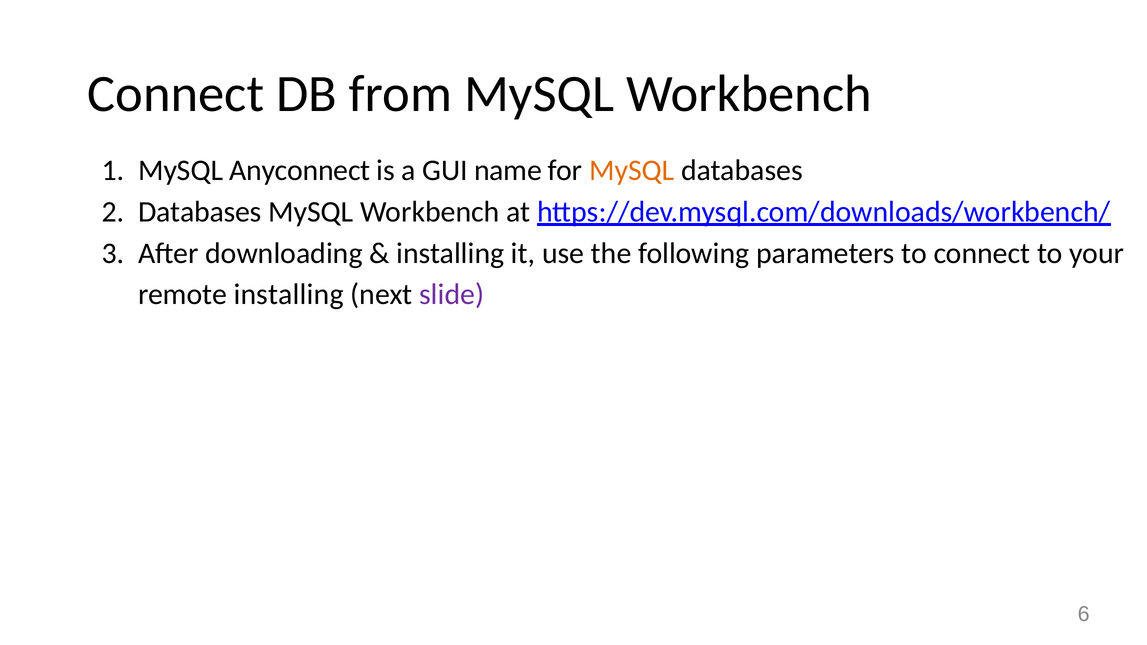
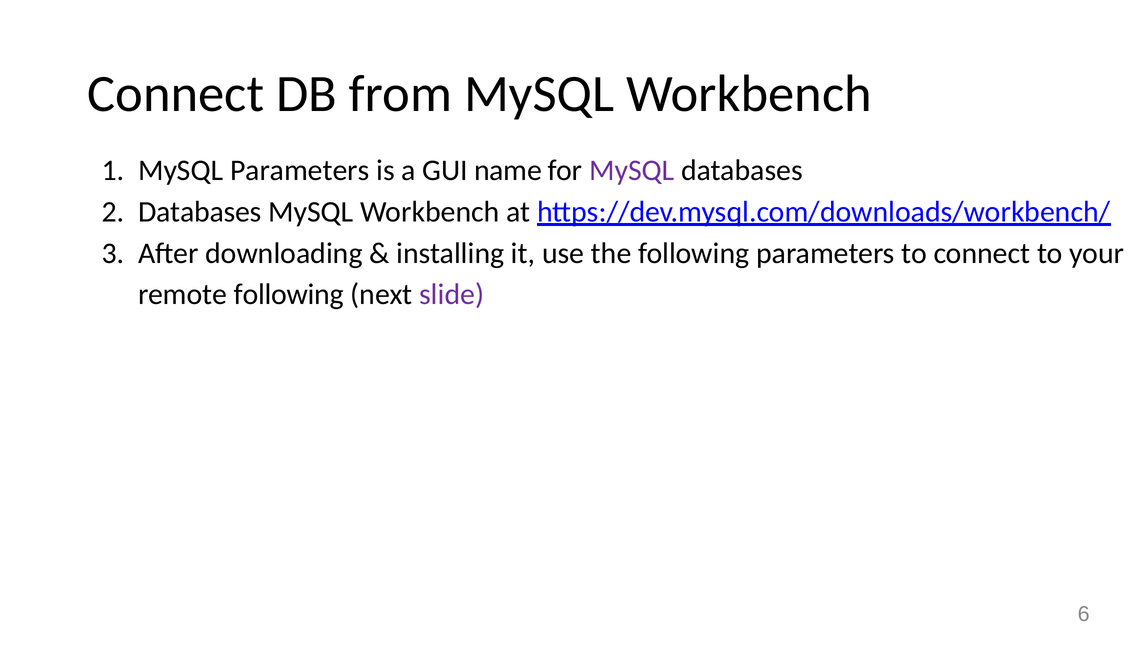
MySQL Anyconnect: Anyconnect -> Parameters (300, 170)
MySQL colour: orange -> purple (632, 170)
remote installing: installing -> following (289, 295)
